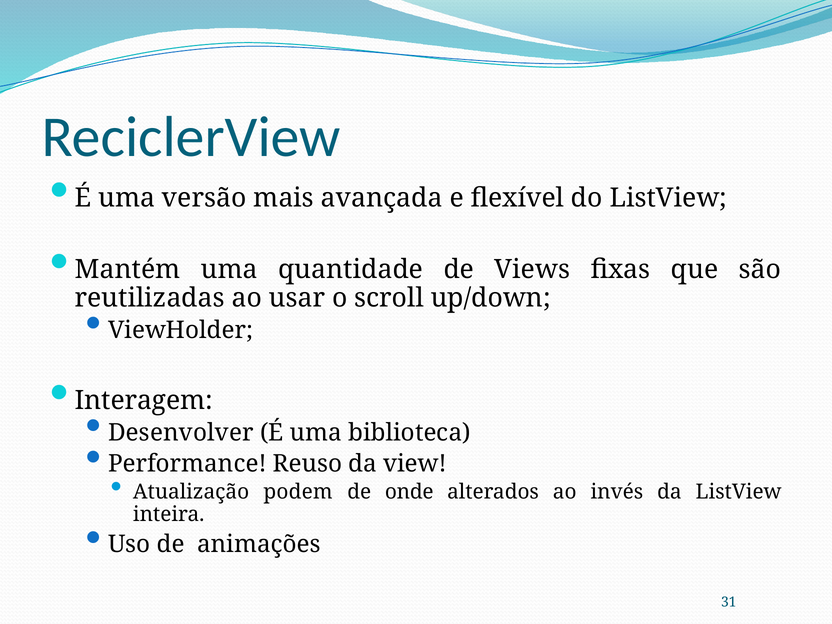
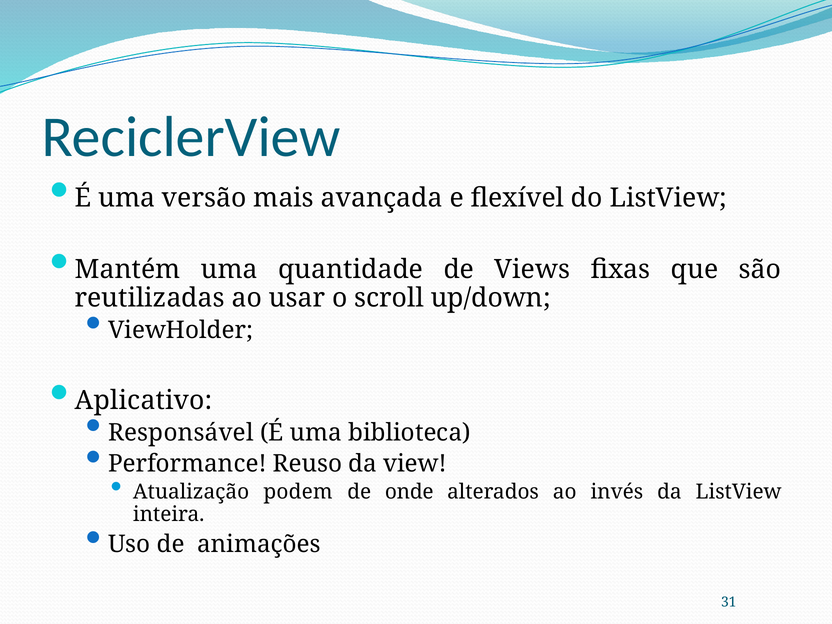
Interagem: Interagem -> Aplicativo (144, 400)
Desenvolver: Desenvolver -> Responsável (181, 433)
